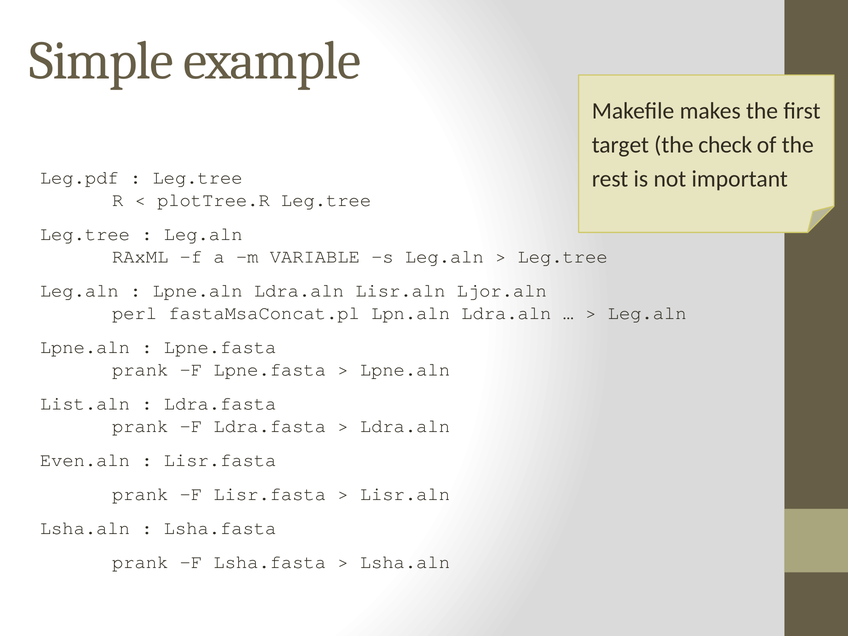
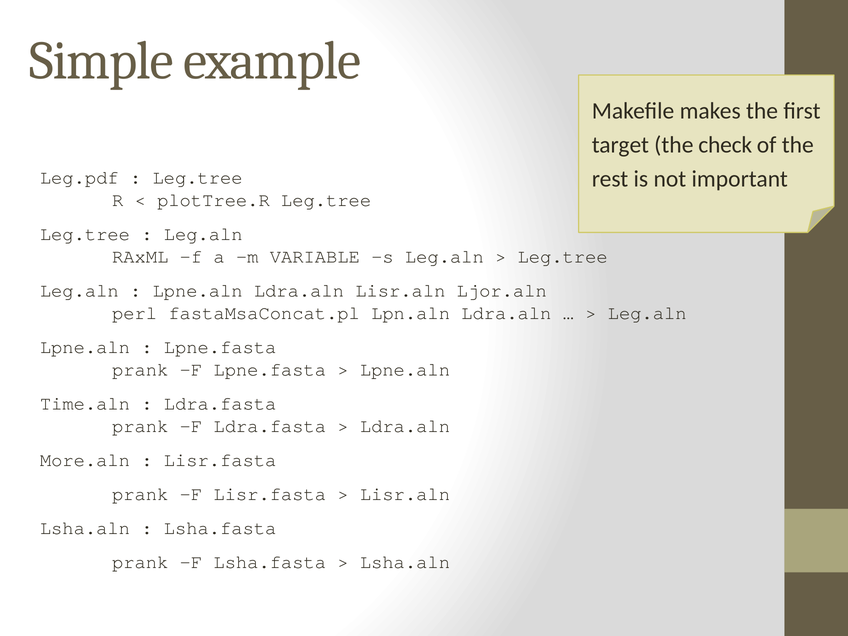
List.aln: List.aln -> Time.aln (85, 404)
Even.aln: Even.aln -> More.aln (85, 460)
